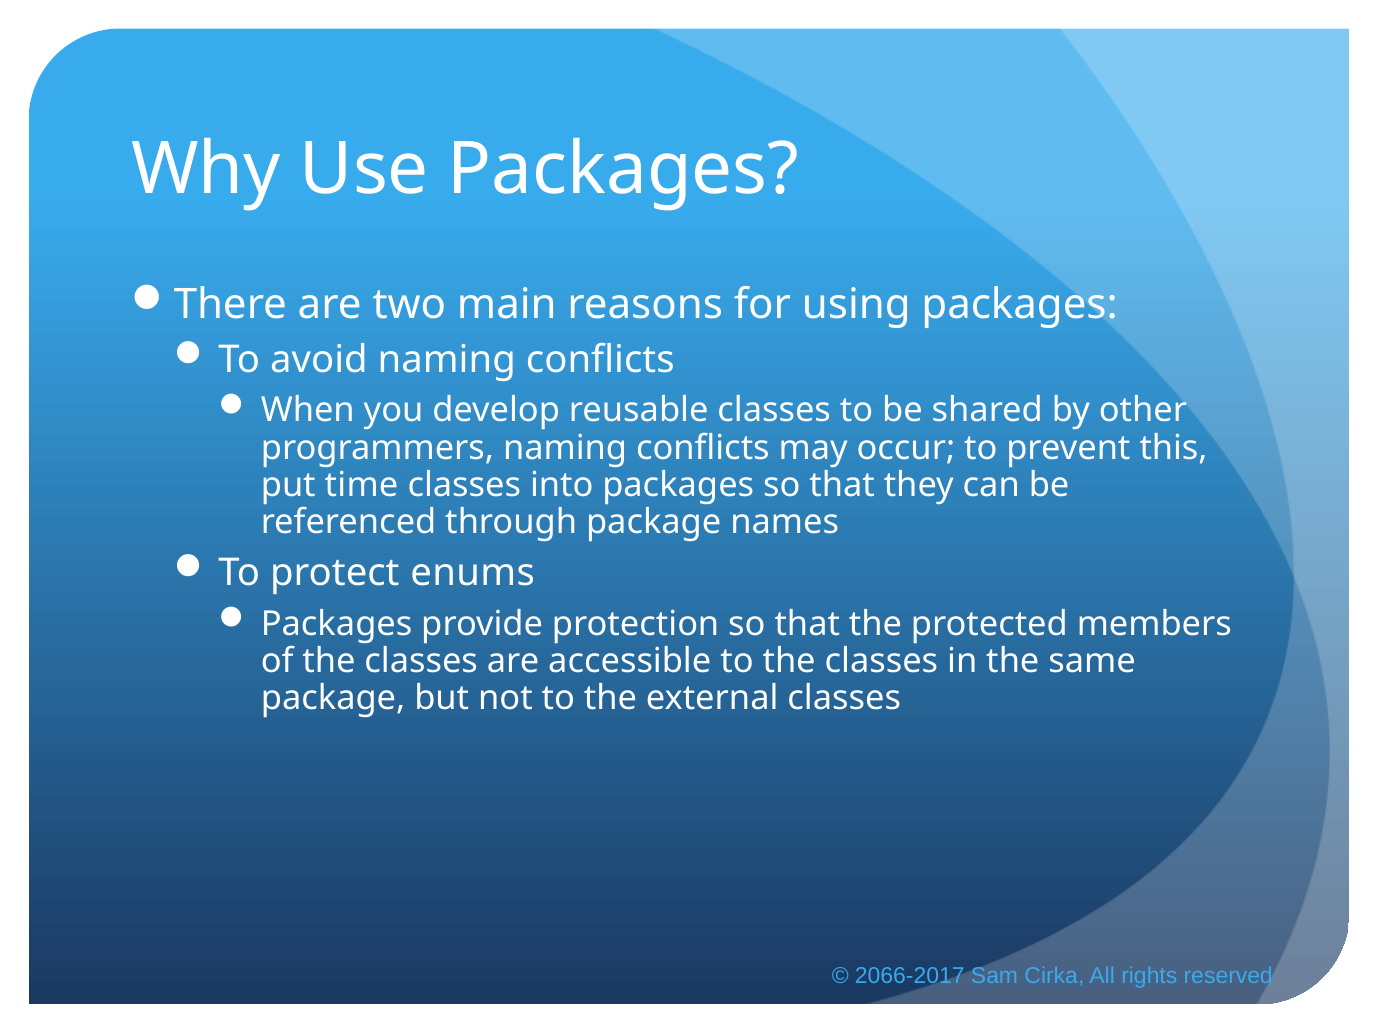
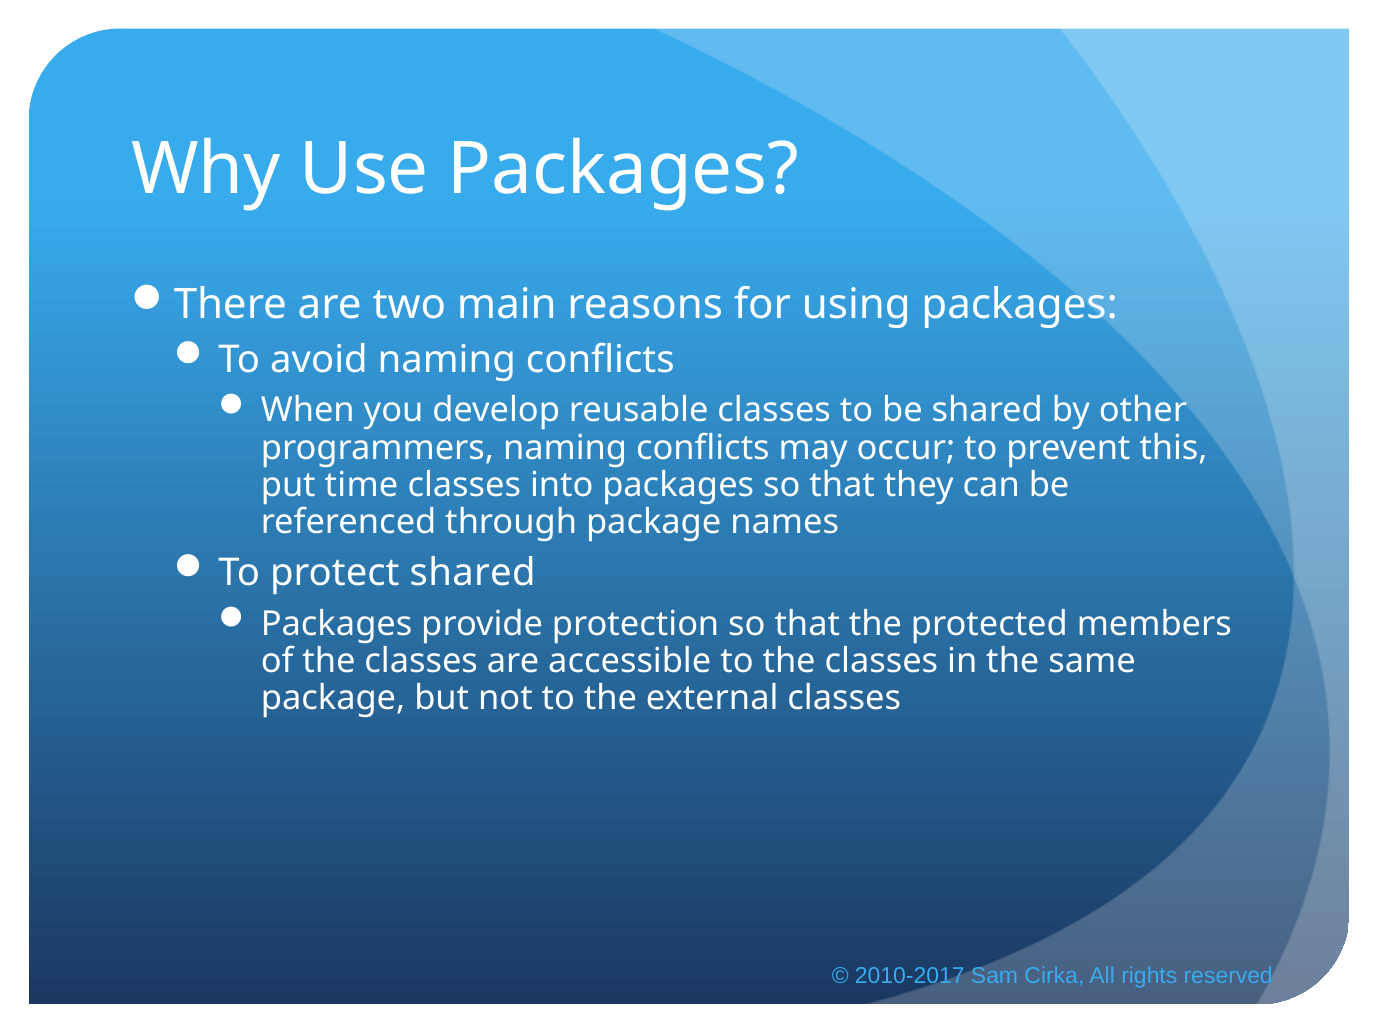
protect enums: enums -> shared (473, 573)
2066-2017: 2066-2017 -> 2010-2017 (910, 977)
